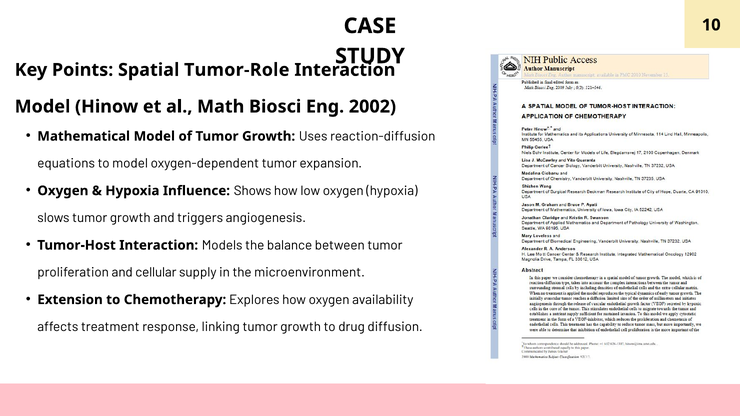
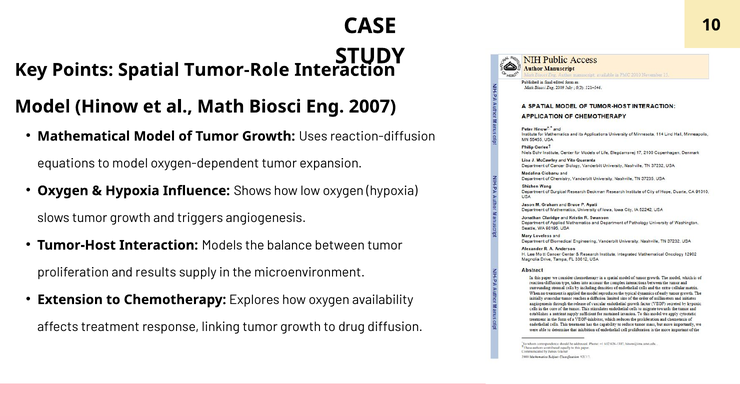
2002: 2002 -> 2007 (372, 107)
cellular: cellular -> results (156, 273)
